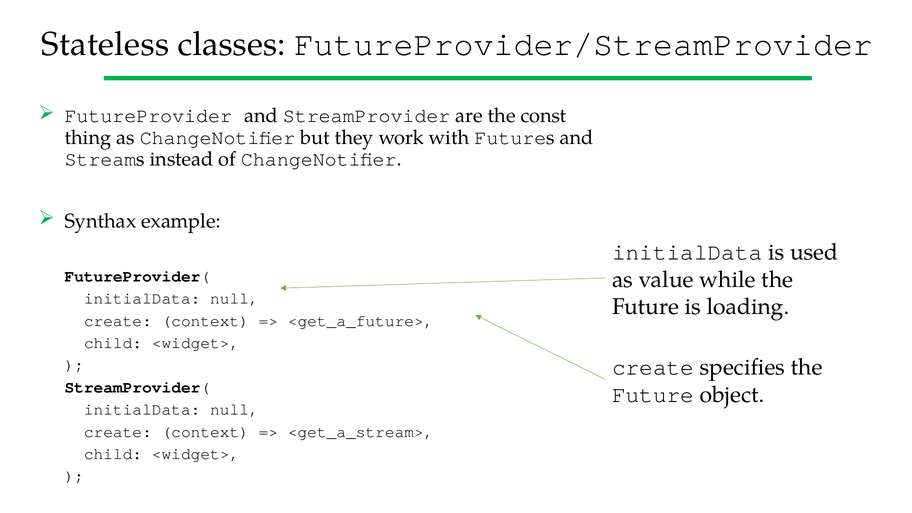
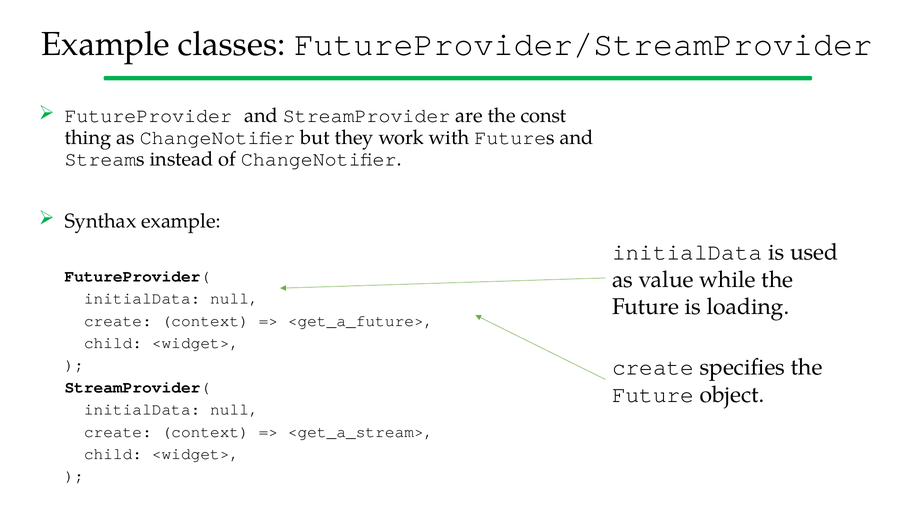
Stateless: Stateless -> Example (105, 44)
